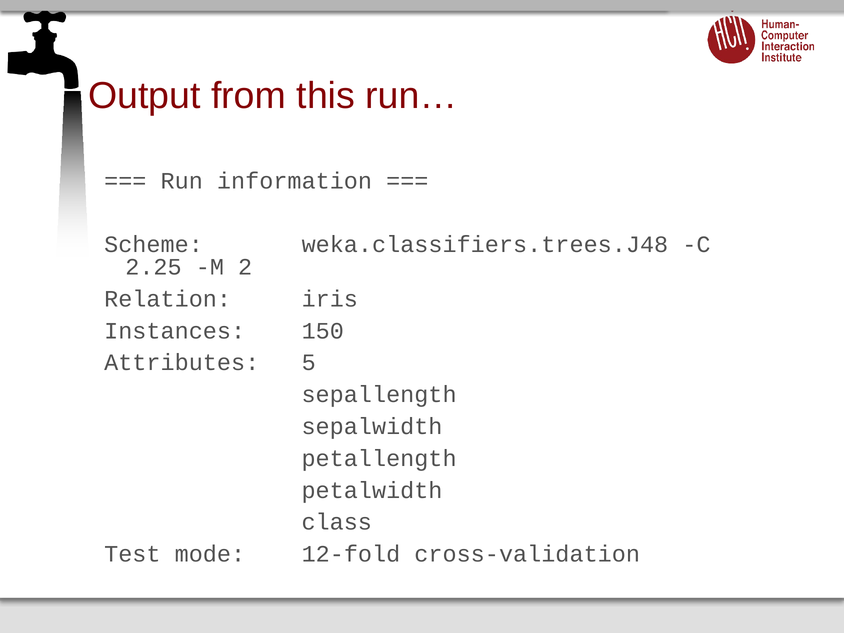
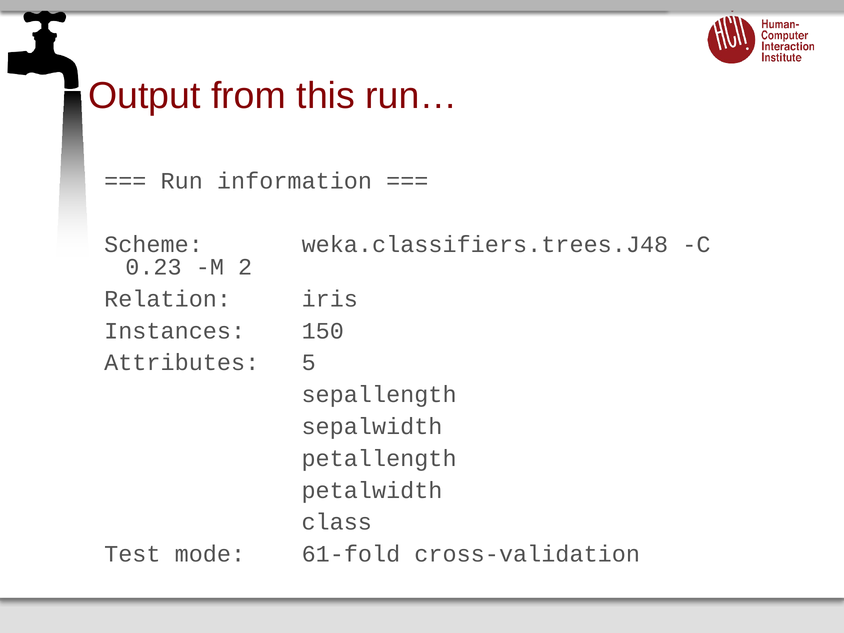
2.25: 2.25 -> 0.23 (153, 267)
12-fold: 12-fold -> 61-fold (351, 554)
